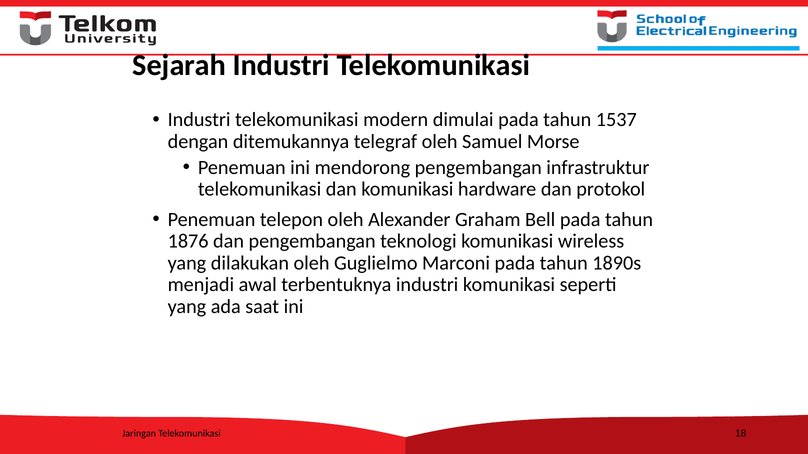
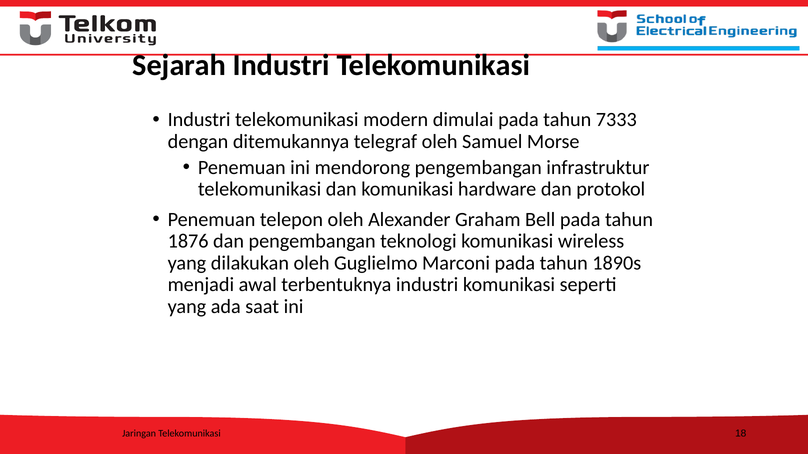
1537: 1537 -> 7333 (616, 120)
